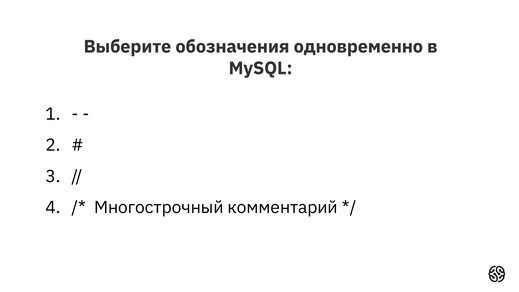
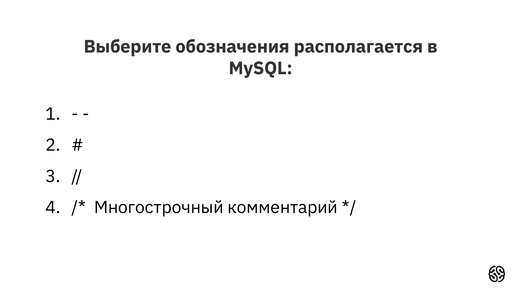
одновременно: одновременно -> располагается (358, 47)
